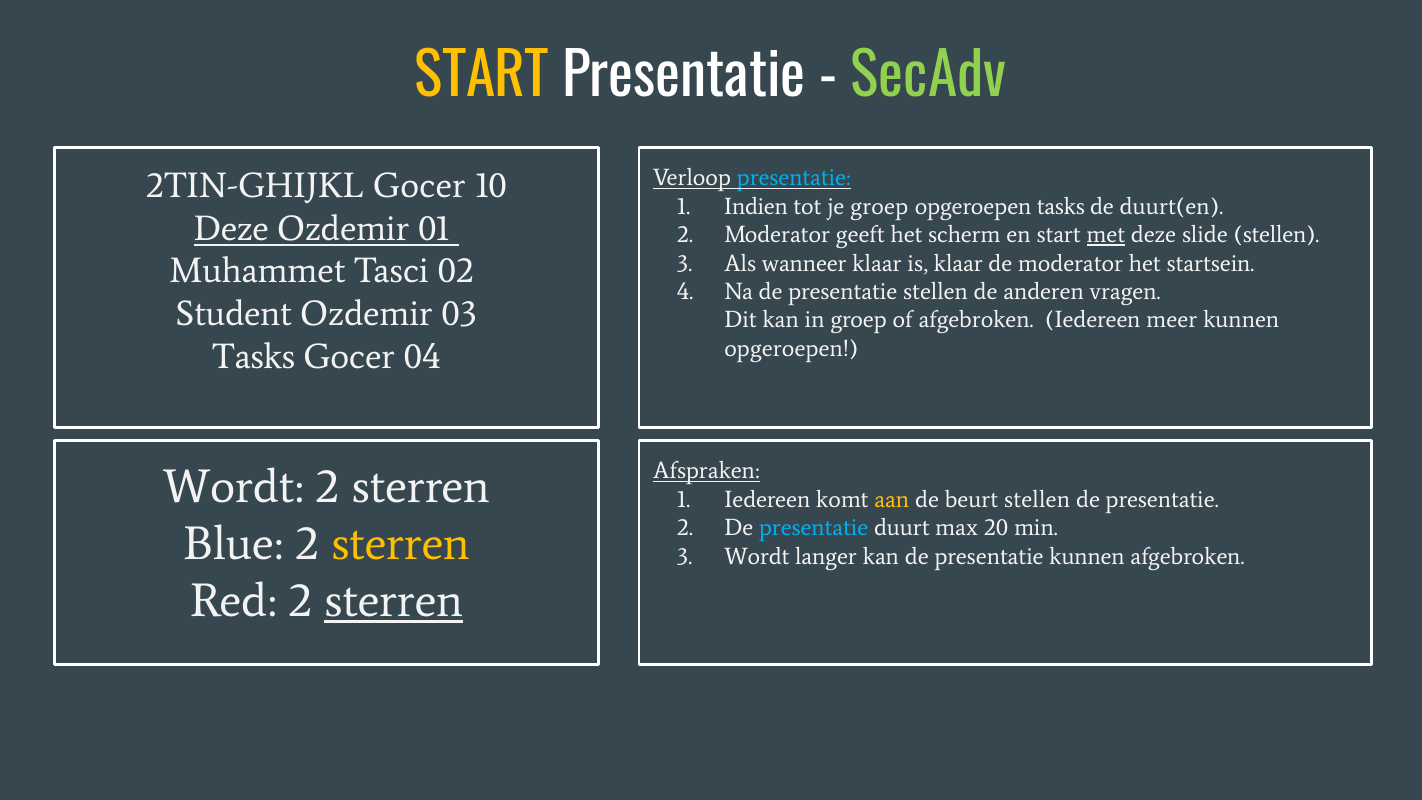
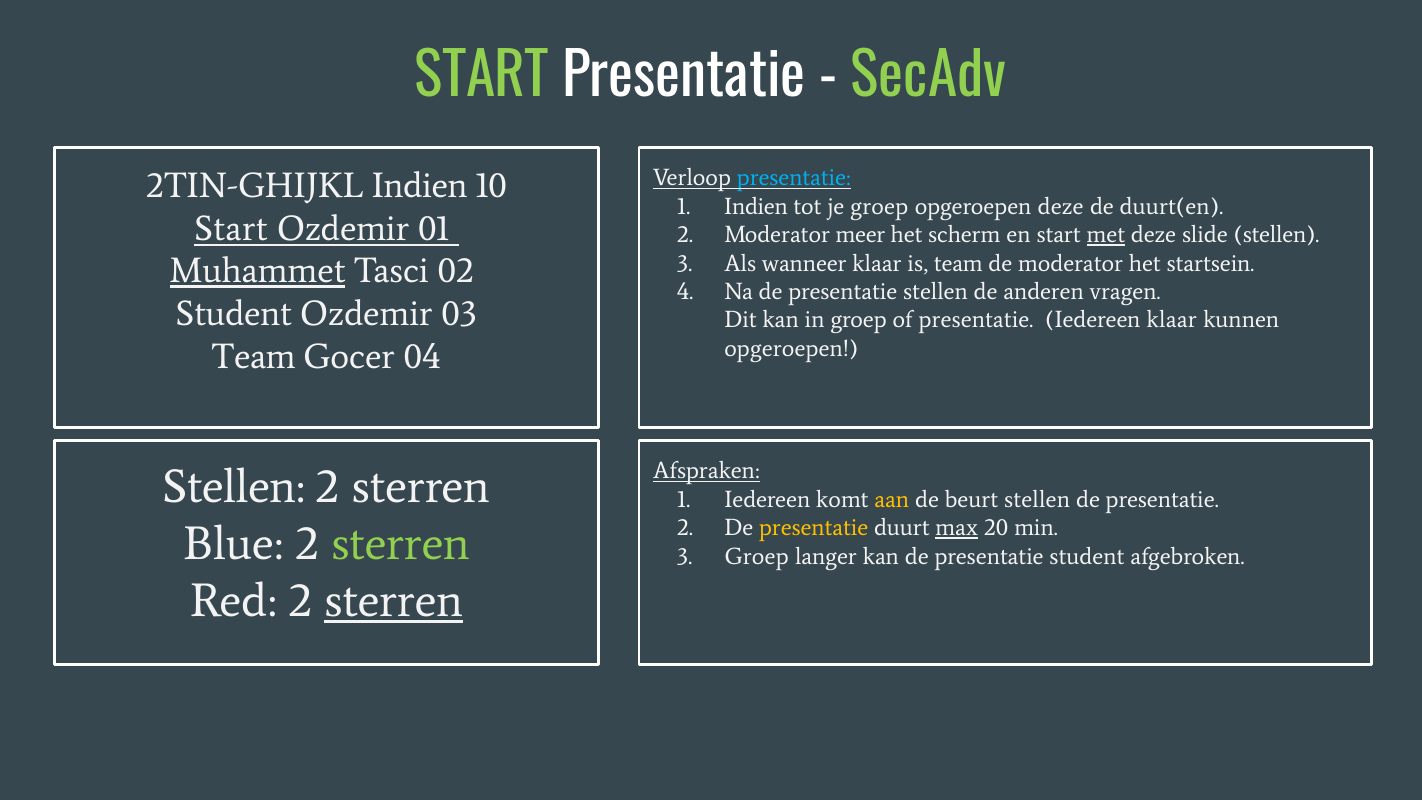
START colour: yellow -> light green (482, 77)
2TIN-GHIJKL Gocer: Gocer -> Indien (420, 186)
opgeroepen tasks: tasks -> deze (1061, 206)
Deze: Deze -> Start (231, 229)
geeft: geeft -> meer (860, 235)
is klaar: klaar -> team (958, 263)
Muhammet underline: none -> present (258, 271)
of afgebroken: afgebroken -> presentatie (976, 320)
Iedereen meer: meer -> klaar (1172, 320)
Tasks: Tasks -> Team (254, 357)
Wordt: Wordt -> Stellen (233, 487)
presentatie colour: light blue -> yellow (814, 528)
max underline: none -> present (957, 528)
sterren colour: yellow -> light green (400, 544)
Wordt: Wordt -> Groep (757, 556)
presentatie kunnen: kunnen -> student (1087, 556)
